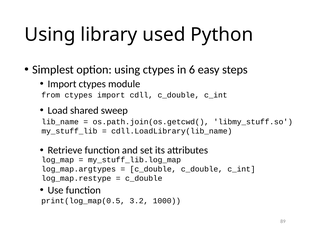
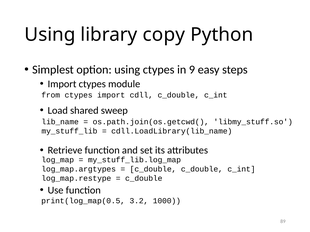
used: used -> copy (164, 35)
6: 6 -> 9 (192, 70)
